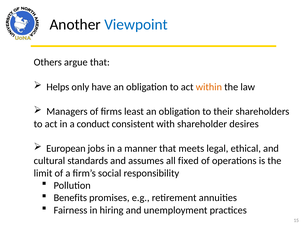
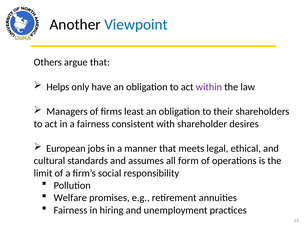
within colour: orange -> purple (209, 87)
a conduct: conduct -> fairness (93, 123)
fixed: fixed -> form (188, 160)
Benefits: Benefits -> Welfare (70, 197)
